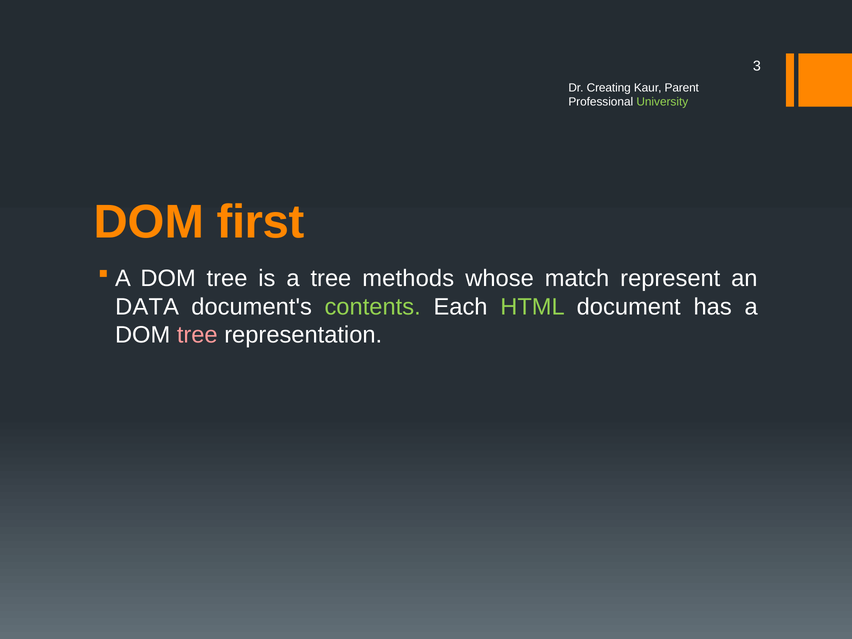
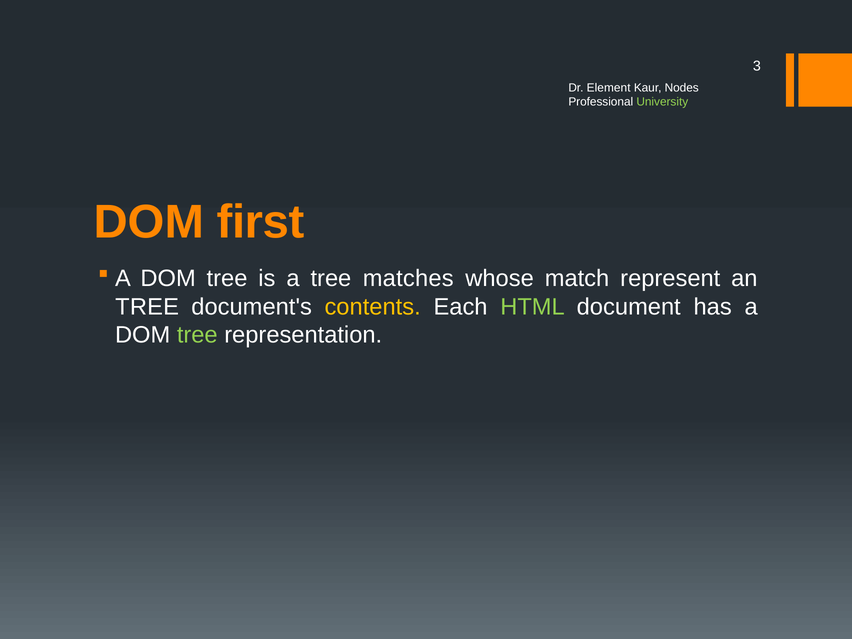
Creating: Creating -> Element (609, 88)
Parent: Parent -> Nodes (682, 88)
methods: methods -> matches (408, 278)
DATA: DATA -> TREE (147, 307)
contents colour: light green -> yellow (373, 307)
tree colour: pink -> light green (197, 335)
